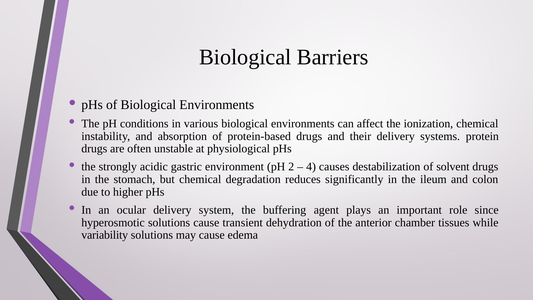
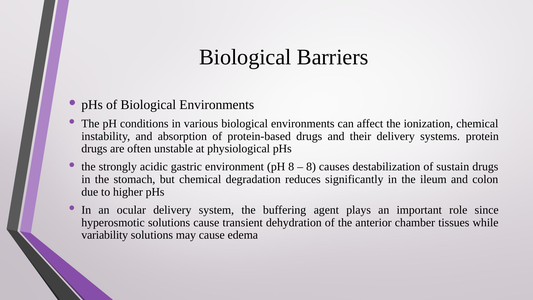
pH 2: 2 -> 8 (291, 167)
4: 4 -> 8 (311, 167)
solvent: solvent -> sustain (453, 167)
